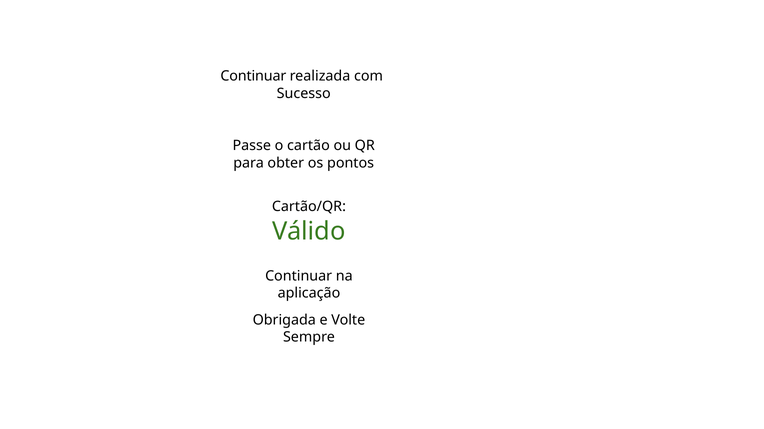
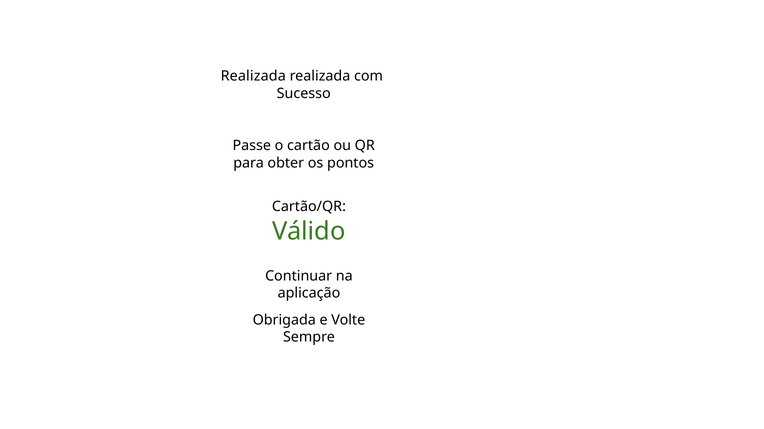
Continuar: Continuar -> Realizada (253, 76)
